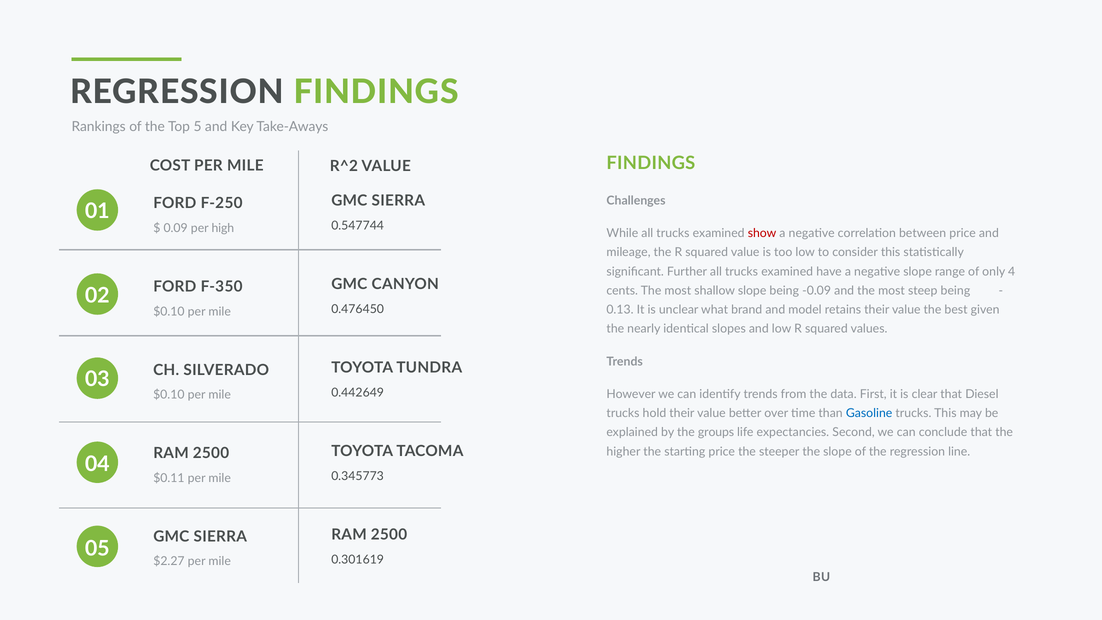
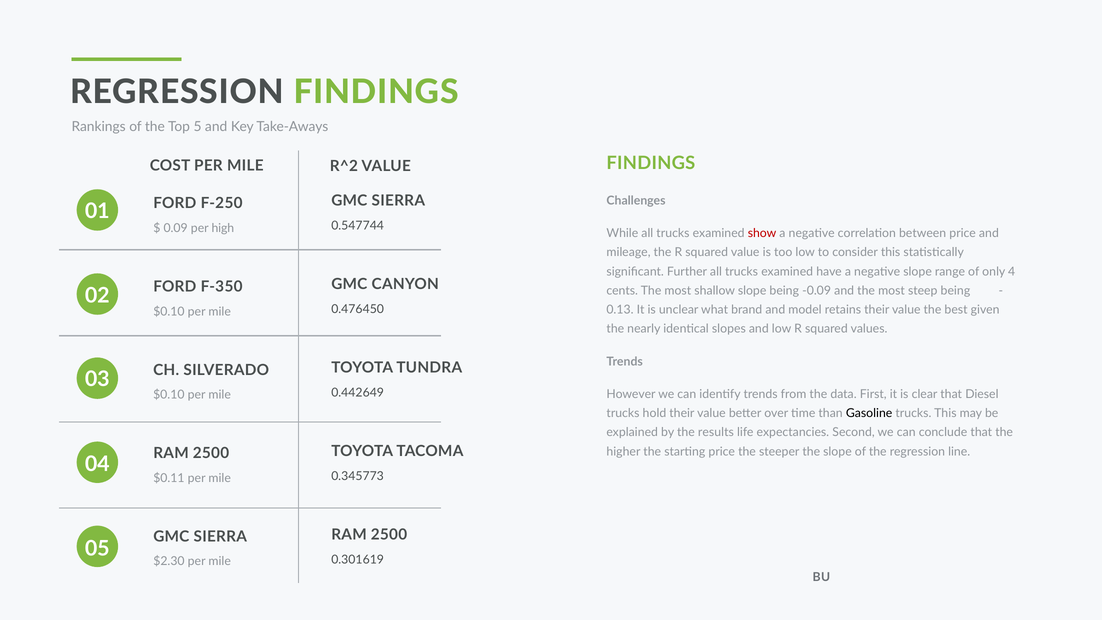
Gasoline colour: blue -> black (869, 413)
groups: groups -> results (716, 432)
$2.27: $2.27 -> $2.30 (169, 561)
